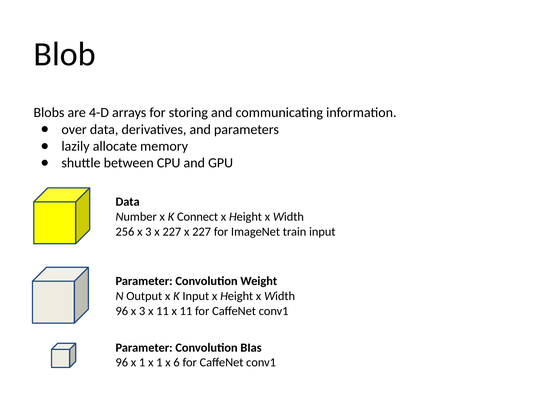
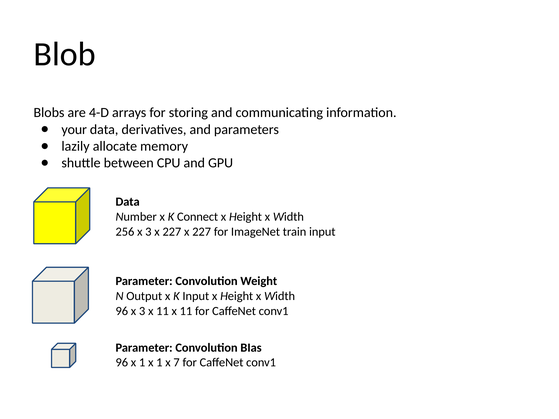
over: over -> your (74, 130)
6: 6 -> 7 (177, 363)
